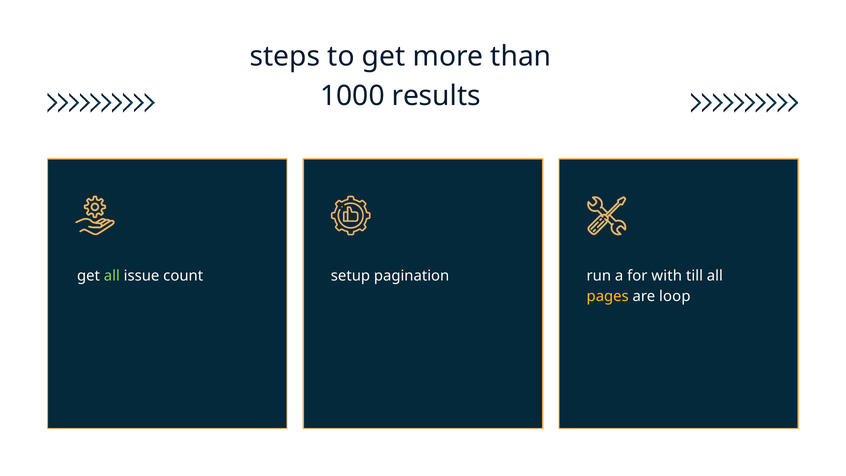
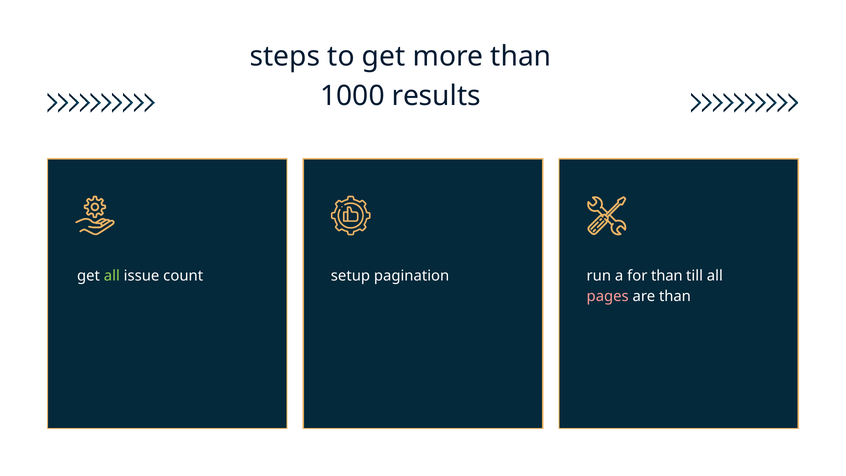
for with: with -> than (667, 276)
pages colour: yellow -> pink (608, 296)
are loop: loop -> than (675, 296)
